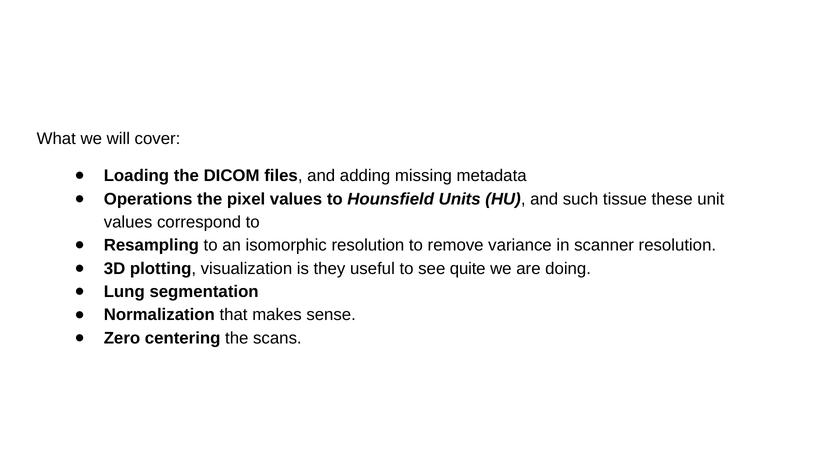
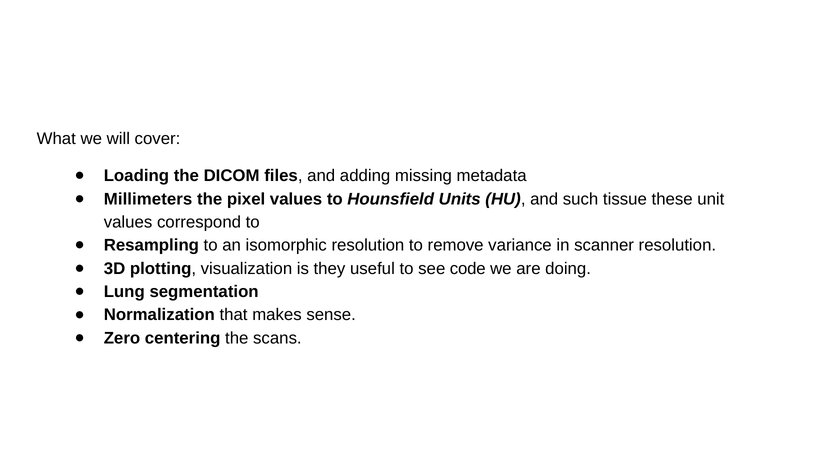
Operations: Operations -> Millimeters (148, 199)
quite: quite -> code (468, 268)
